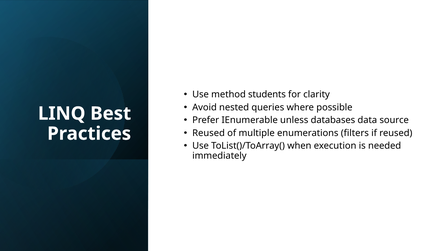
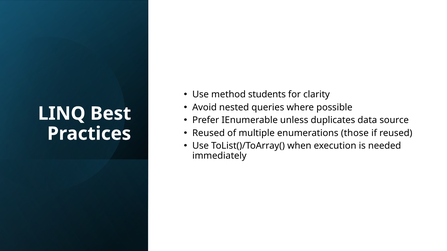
databases: databases -> duplicates (333, 120)
filters: filters -> those (355, 133)
